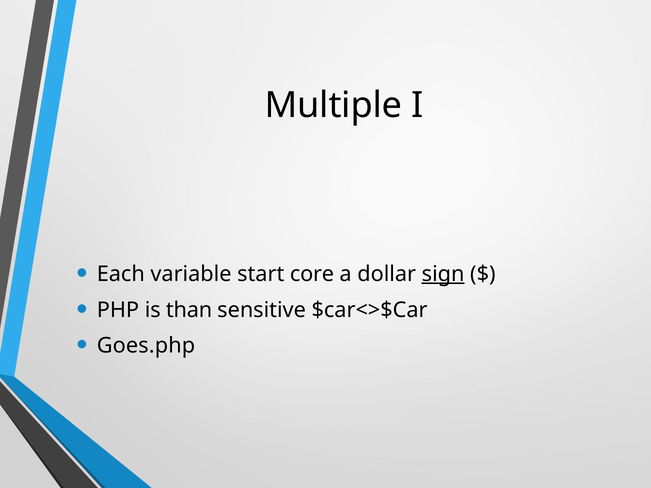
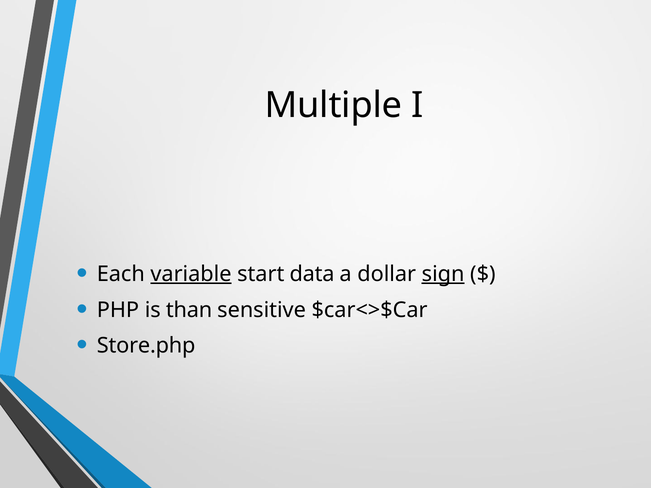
variable underline: none -> present (191, 274)
core: core -> data (312, 274)
Goes.php: Goes.php -> Store.php (146, 346)
